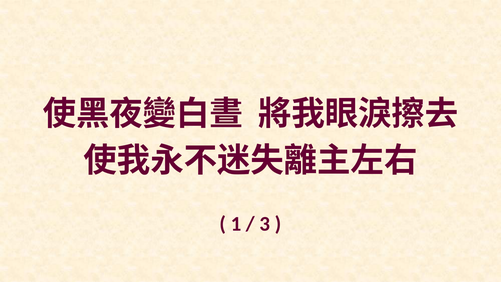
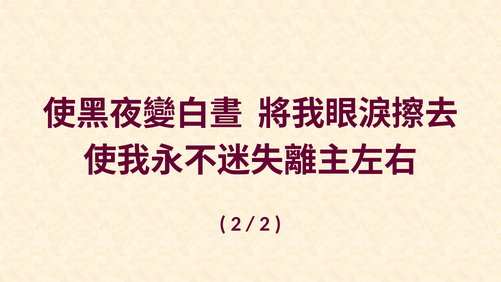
1: 1 -> 2 (236, 224)
3: 3 -> 2 (265, 224)
